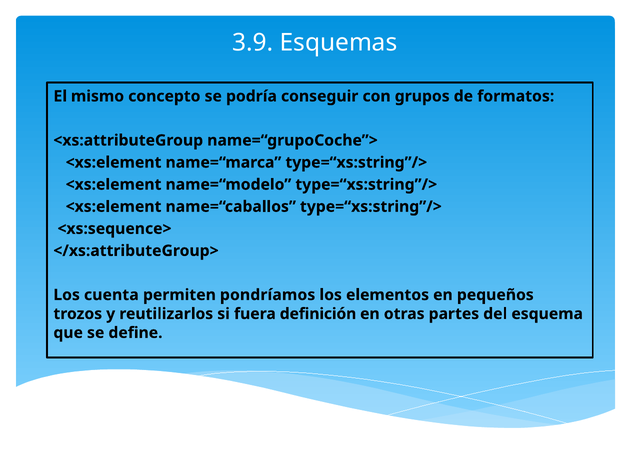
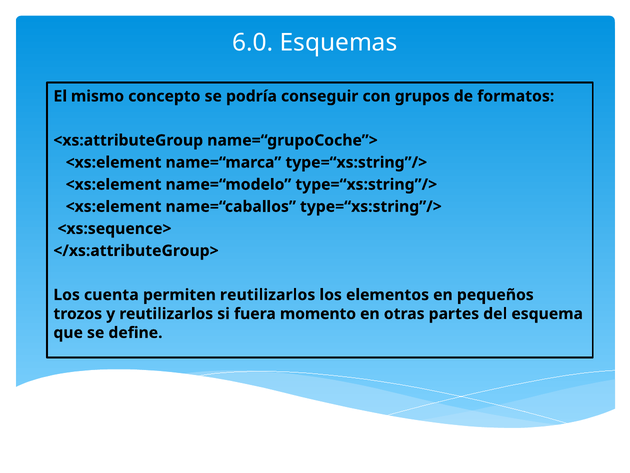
3.9: 3.9 -> 6.0 (253, 42)
permiten pondríamos: pondríamos -> reutilizarlos (268, 295)
definición: definición -> momento (318, 313)
